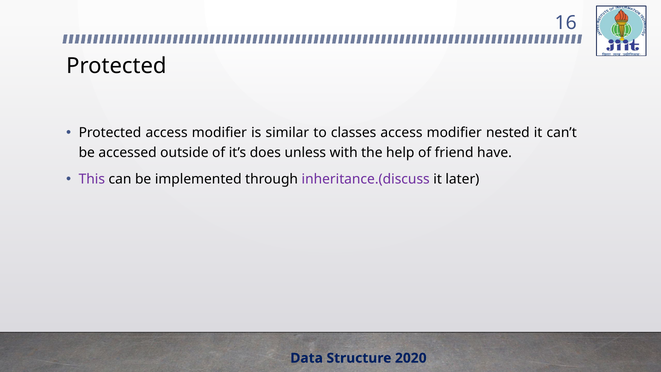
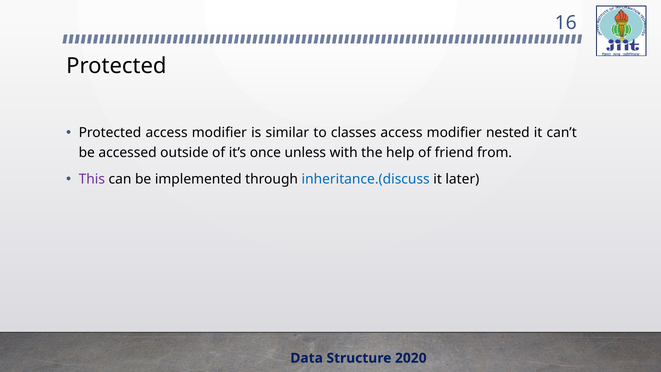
does: does -> once (265, 153)
have: have -> from (495, 153)
inheritance.(discuss colour: purple -> blue (366, 179)
